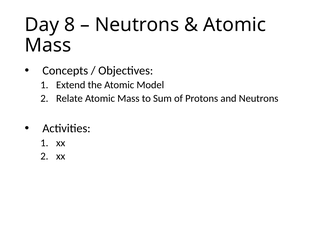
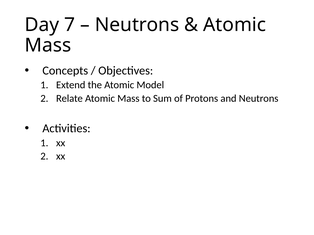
8: 8 -> 7 (70, 25)
